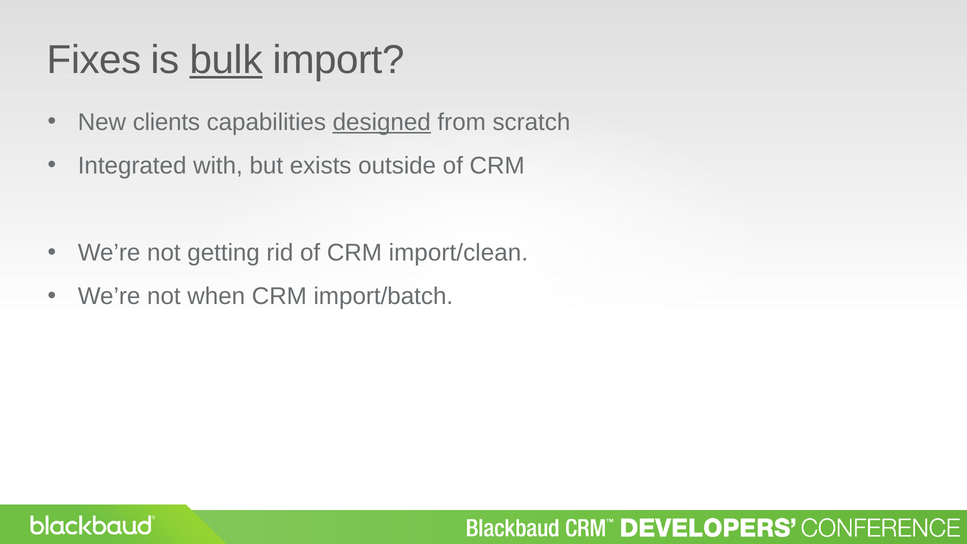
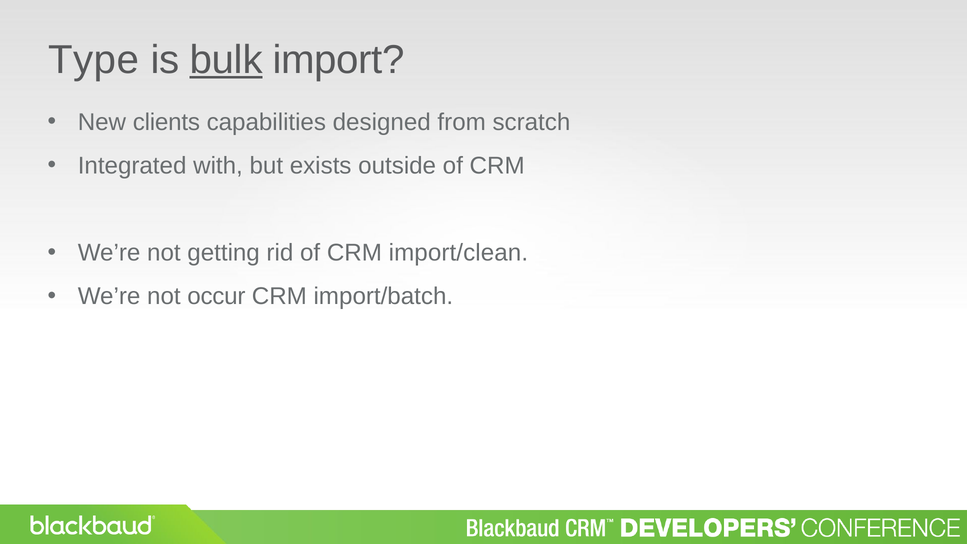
Fixes: Fixes -> Type (94, 60)
designed underline: present -> none (382, 122)
when: when -> occur (216, 296)
